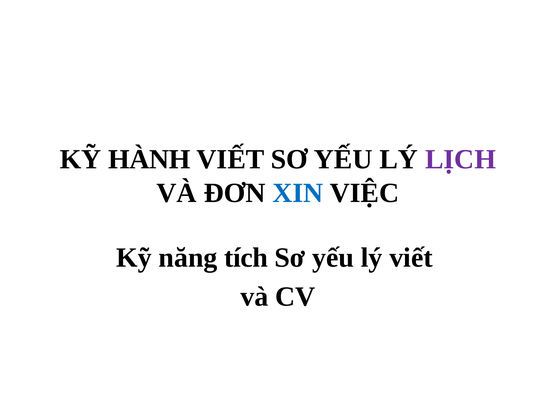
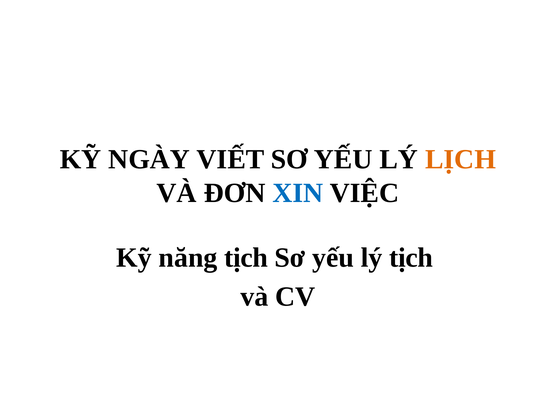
HÀNH: HÀNH -> NGÀY (149, 159)
LỊCH colour: purple -> orange (460, 159)
năng tích: tích -> tịch (246, 258)
lý viết: viết -> tịch (411, 258)
